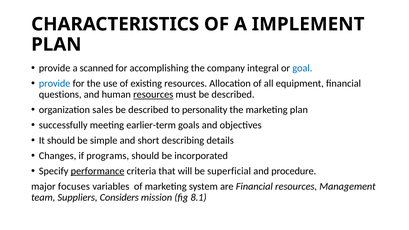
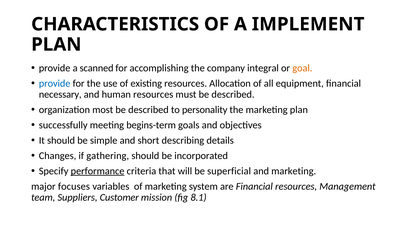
goal colour: blue -> orange (302, 68)
questions: questions -> necessary (60, 95)
resources underline: present -> none (153, 95)
sales: sales -> most (103, 110)
earlier-term: earlier-term -> begins-term (151, 125)
programs: programs -> gathering (108, 156)
and procedure: procedure -> marketing (294, 171)
Considers: Considers -> Customer (119, 197)
